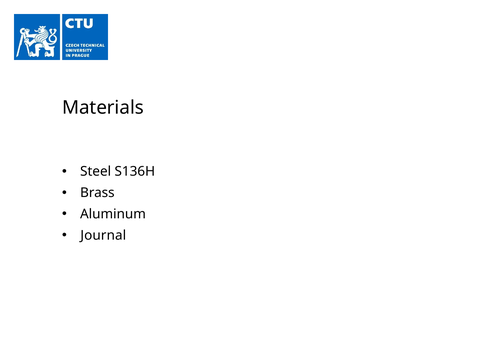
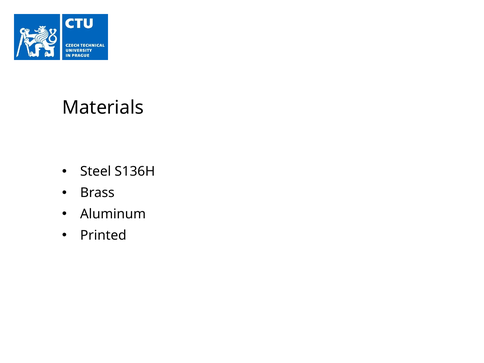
Journal: Journal -> Printed (103, 235)
